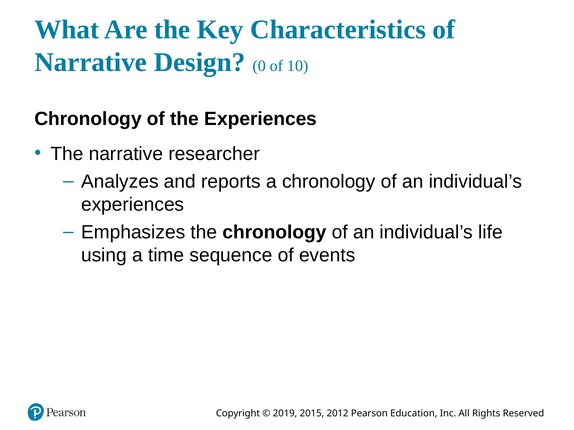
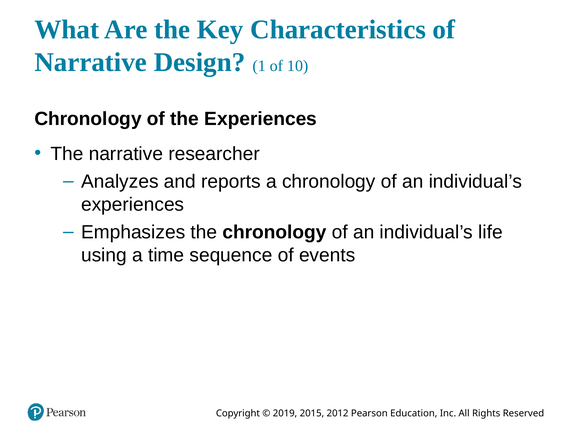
0: 0 -> 1 (259, 66)
